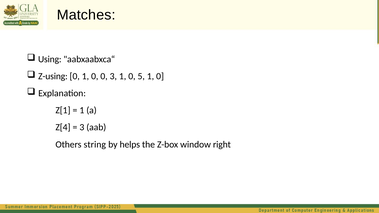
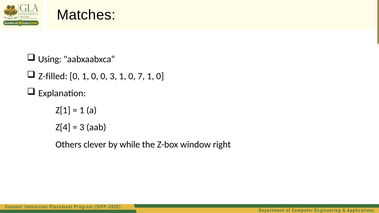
Z-using: Z-using -> Z-filled (53, 76)
5: 5 -> 7 (141, 76)
string: string -> clever (95, 145)
helps: helps -> while (130, 145)
